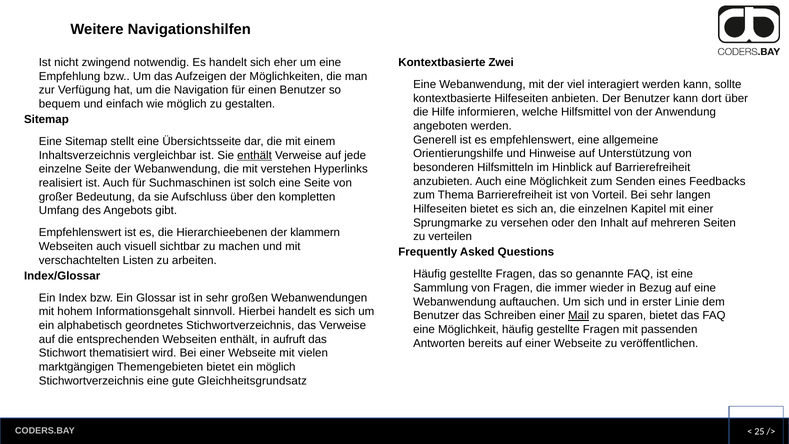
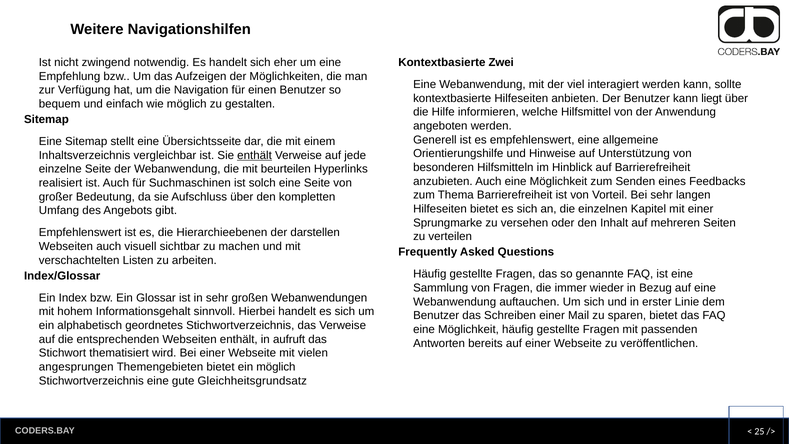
dort: dort -> liegt (712, 98)
verstehen: verstehen -> beurteilen (286, 169)
klammern: klammern -> darstellen (315, 233)
Mail underline: present -> none (579, 315)
marktgängigen: marktgängigen -> angesprungen (76, 367)
